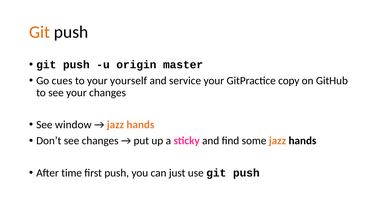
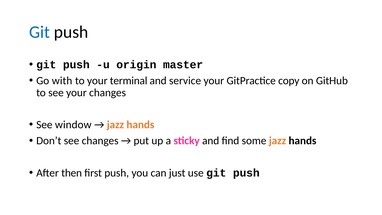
Git colour: orange -> blue (40, 32)
cues: cues -> with (62, 81)
yourself: yourself -> terminal (129, 81)
time: time -> then (72, 173)
